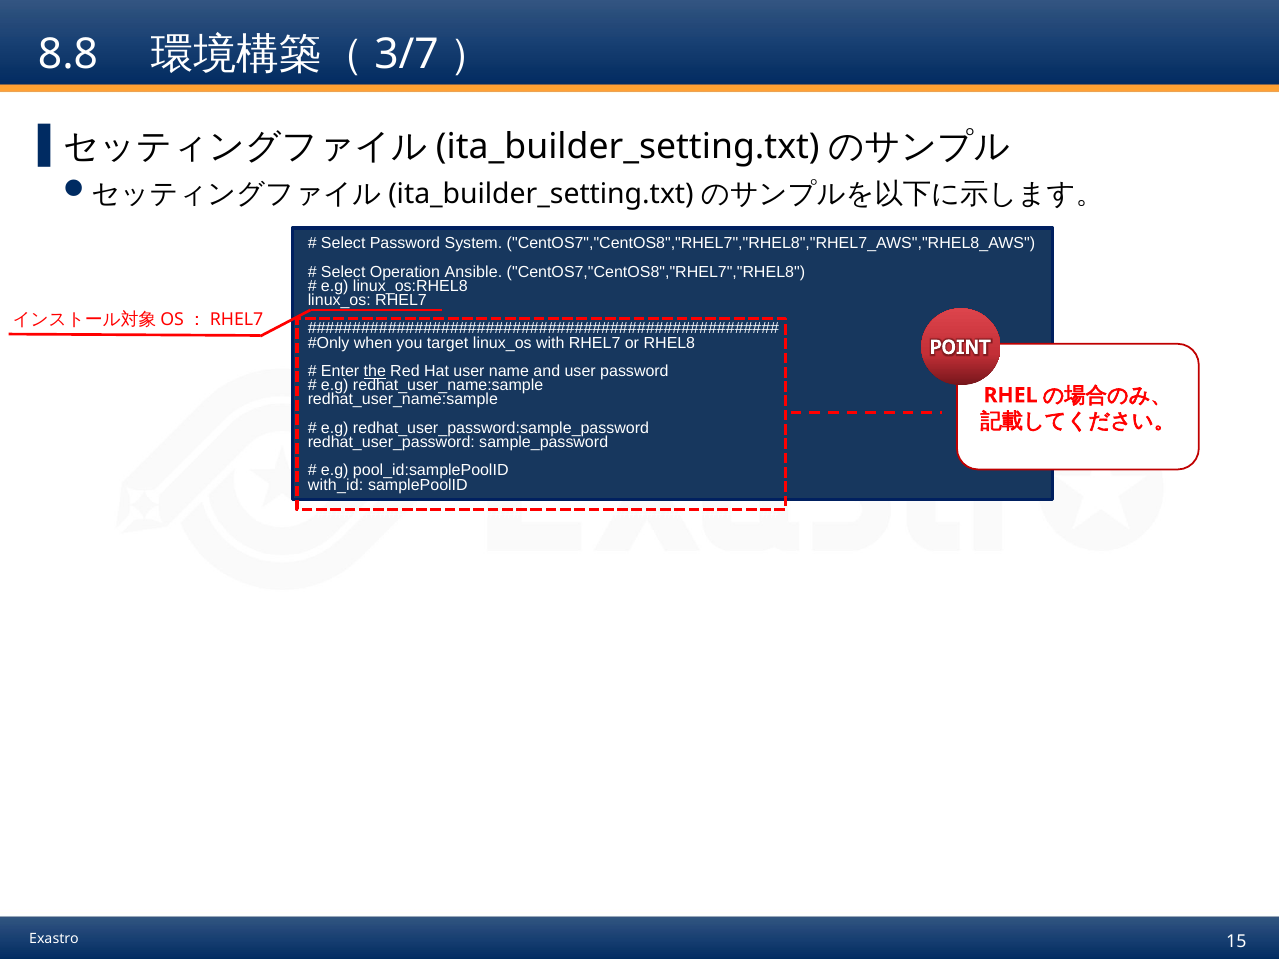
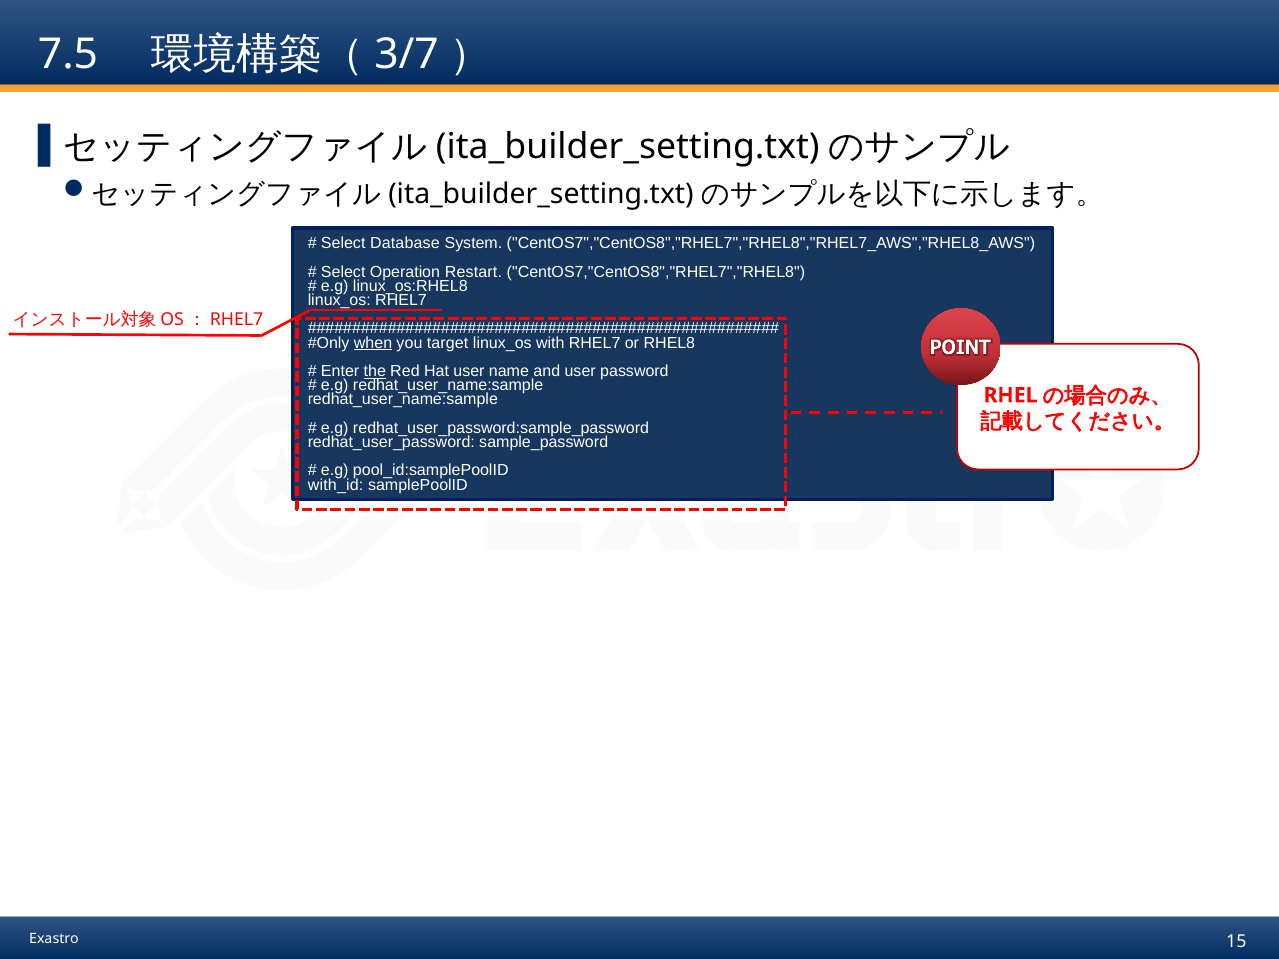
8.8: 8.8 -> 7.5 (68, 54)
Select Password: Password -> Database (405, 244)
Ansible: Ansible -> Restart (473, 272)
when underline: none -> present (373, 343)
